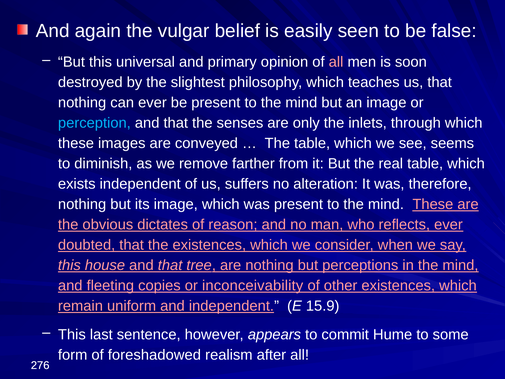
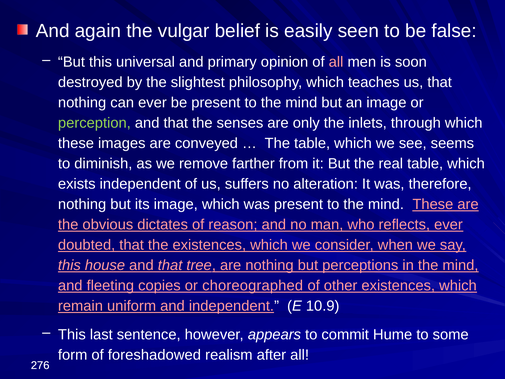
perception colour: light blue -> light green (94, 123)
inconceivability: inconceivability -> choreographed (253, 286)
15.9: 15.9 -> 10.9 (323, 306)
